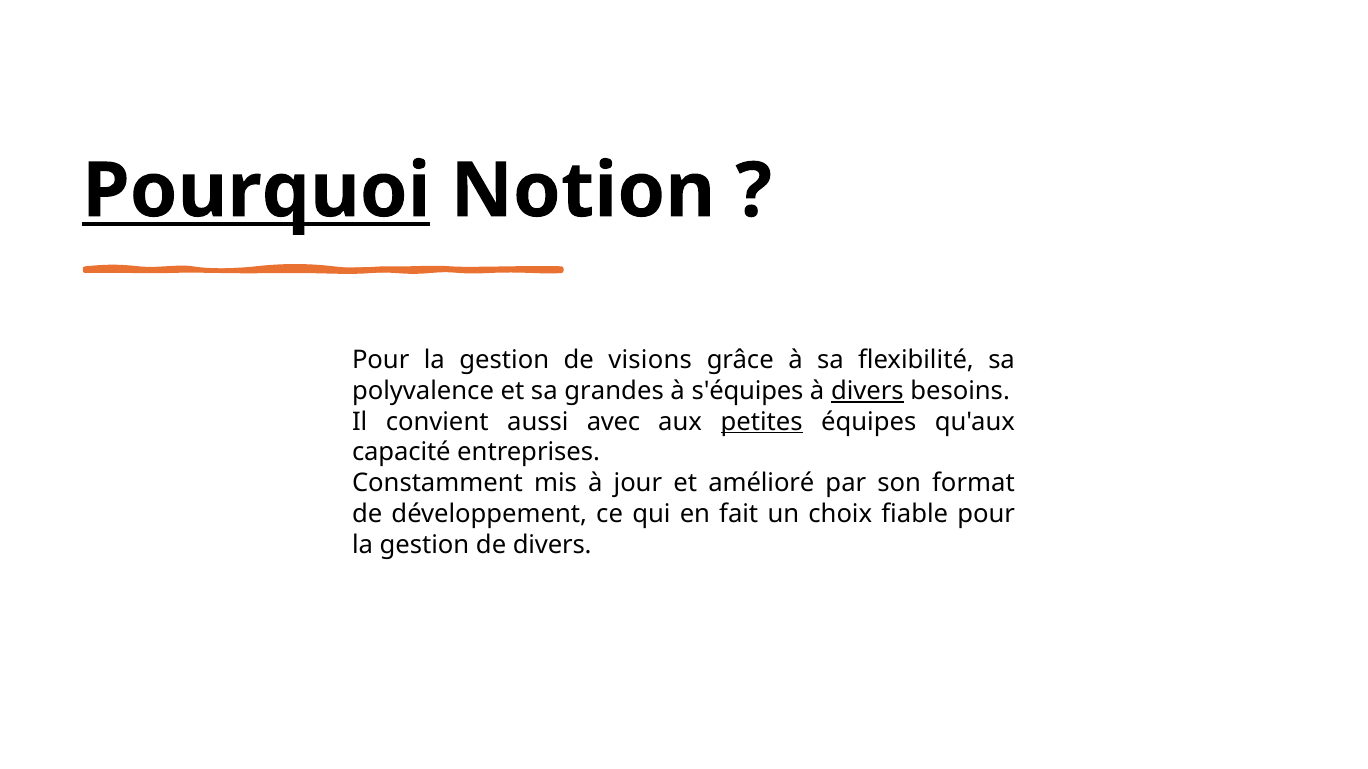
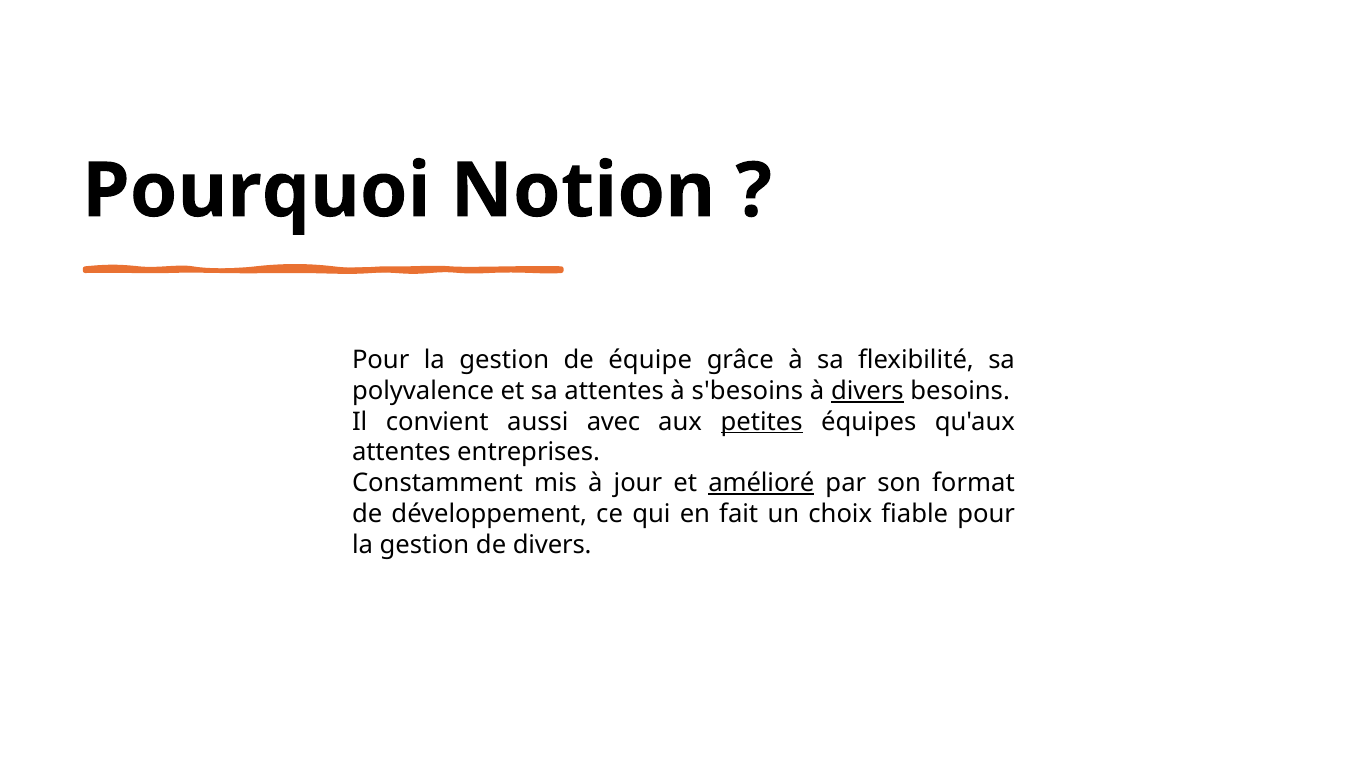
Pourquoi underline: present -> none (256, 191)
visions: visions -> équipe (650, 360)
sa grandes: grandes -> attentes (614, 391)
s'équipes: s'équipes -> s'besoins (747, 391)
capacité: capacité -> attentes (401, 453)
amélioré underline: none -> present (761, 484)
